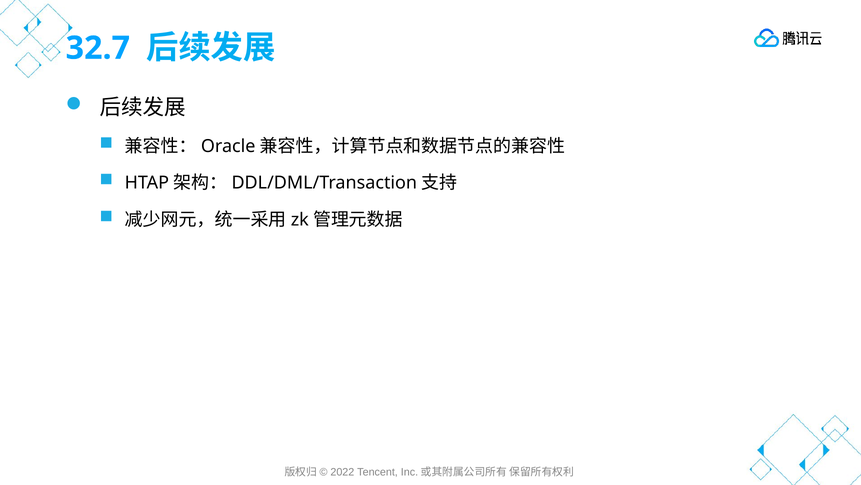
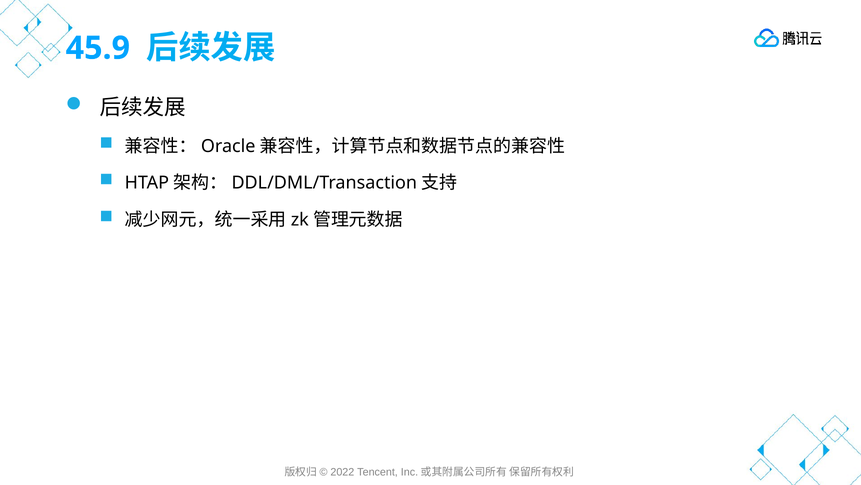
32.7: 32.7 -> 45.9 (98, 48)
